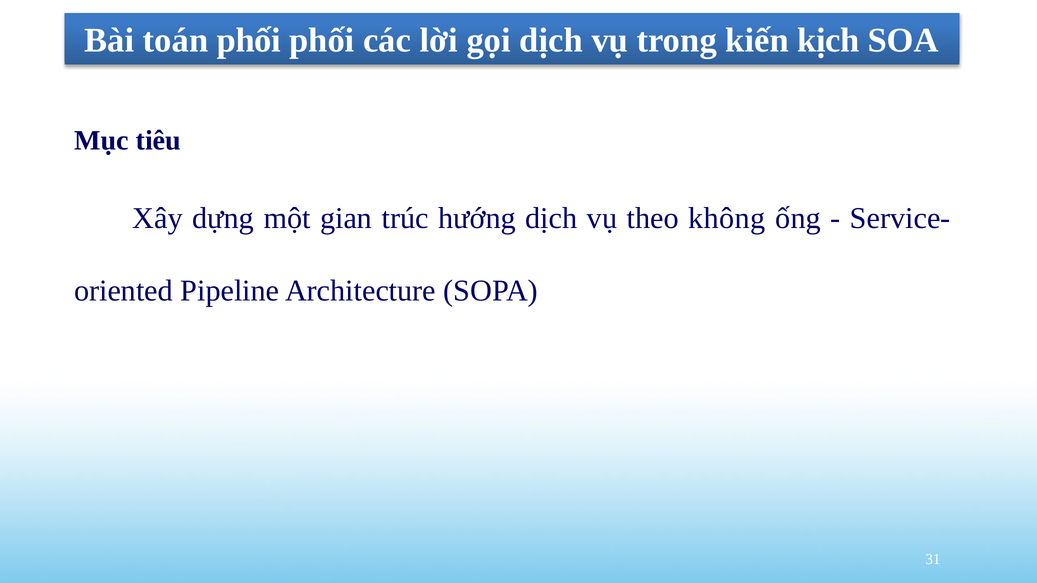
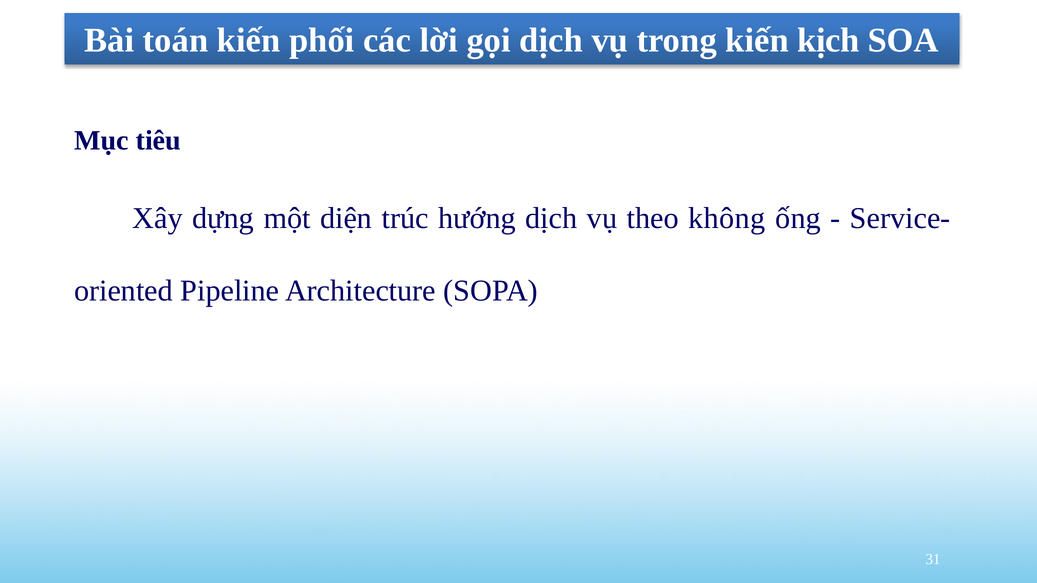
toán phối: phối -> kiến (249, 41)
gian: gian -> diện (346, 219)
